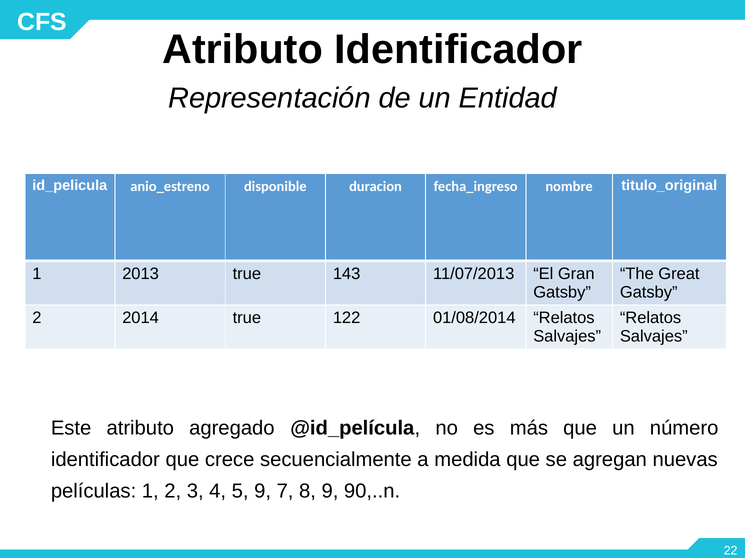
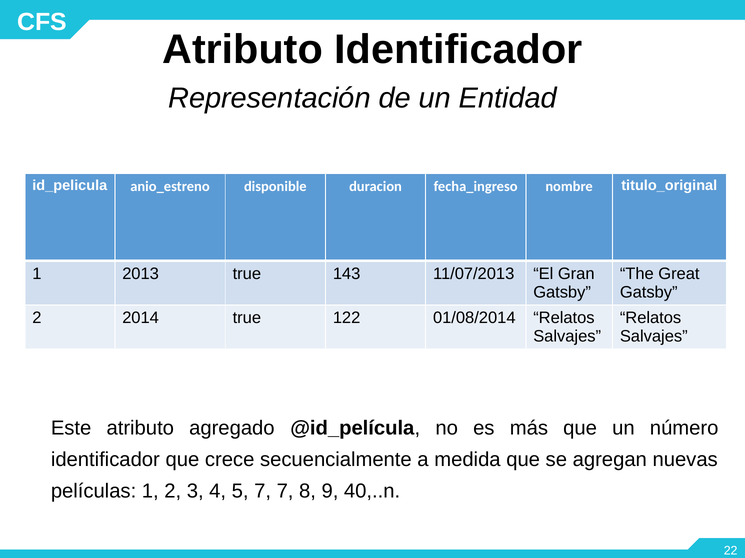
5 9: 9 -> 7 (263, 492)
90,..n: 90,..n -> 40,..n (372, 492)
